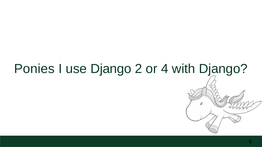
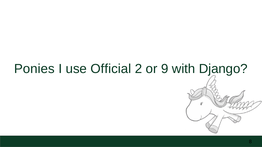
use Django: Django -> Official (111, 69)
4: 4 -> 9 (165, 69)
